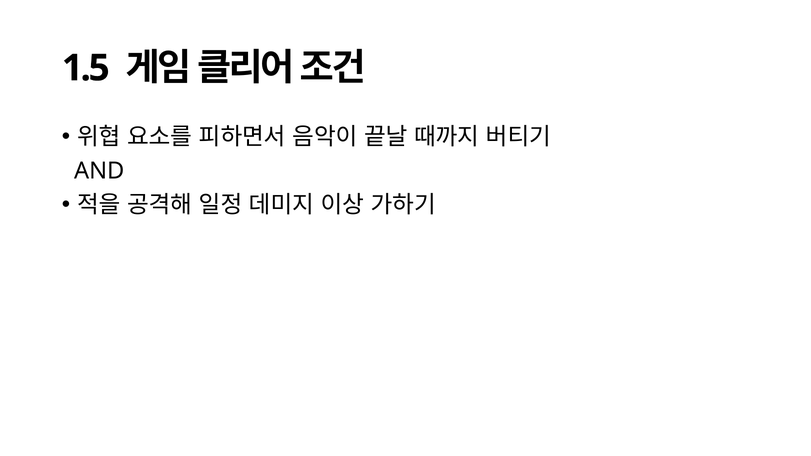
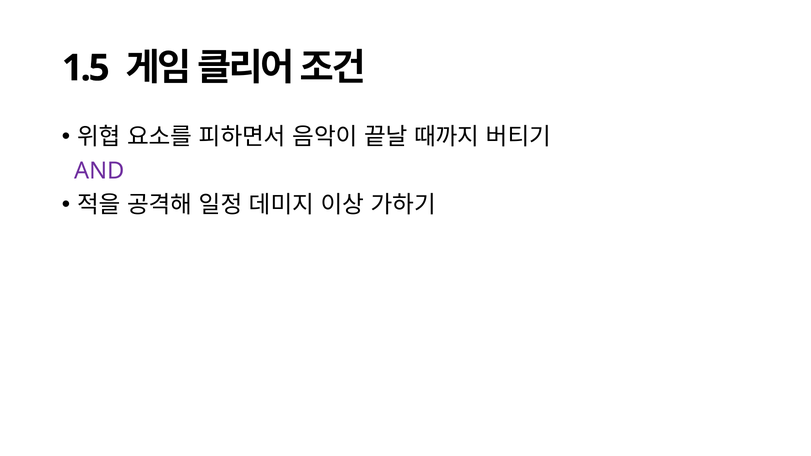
AND colour: black -> purple (99, 171)
